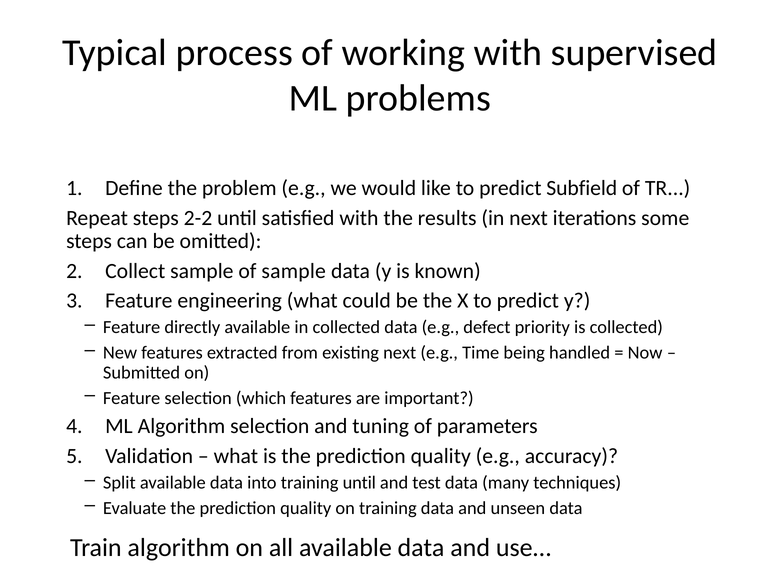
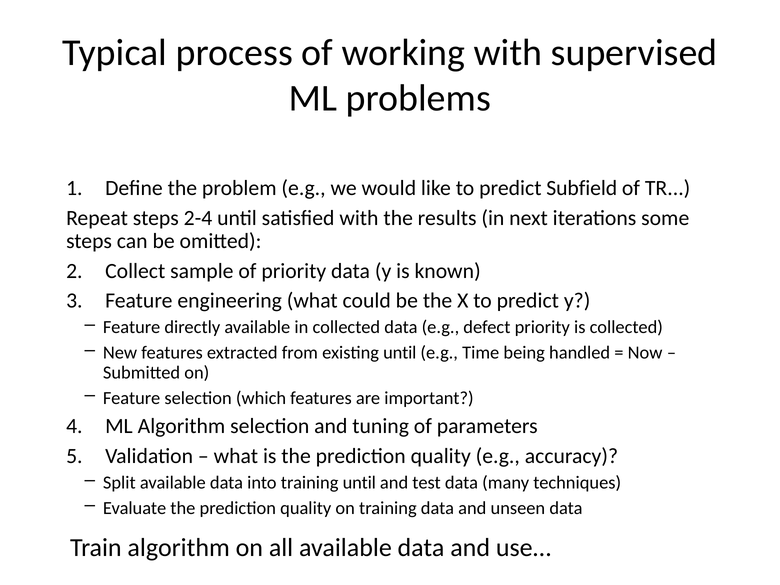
2-2: 2-2 -> 2-4 (198, 218)
of sample: sample -> priority (294, 271)
existing next: next -> until (400, 353)
